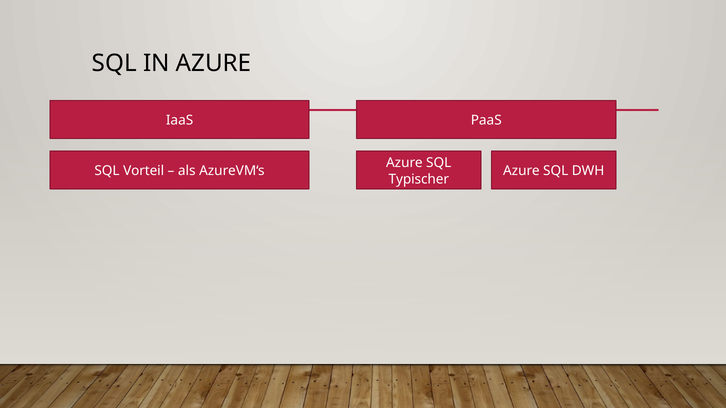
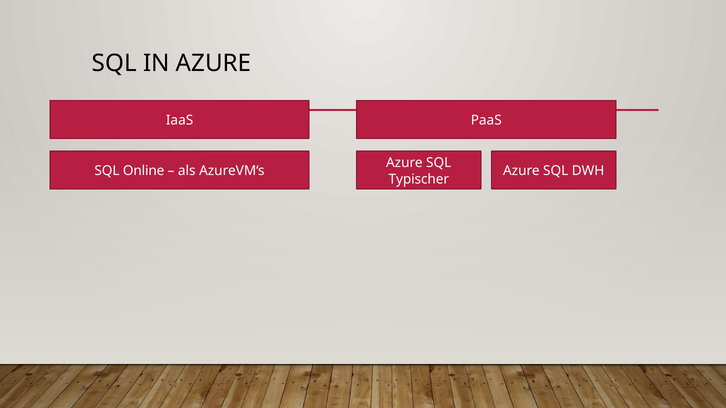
Vorteil: Vorteil -> Online (144, 171)
